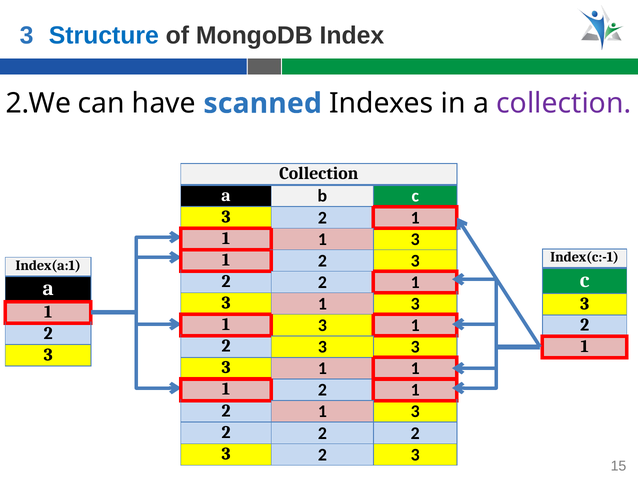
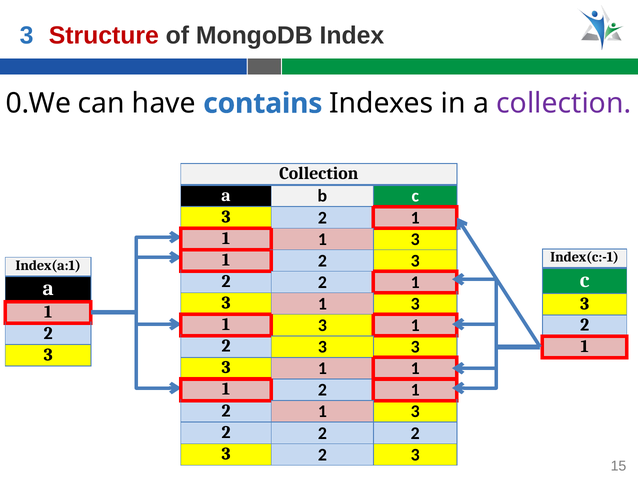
Structure colour: blue -> red (104, 36)
2.We: 2.We -> 0.We (38, 103)
scanned: scanned -> contains (263, 103)
